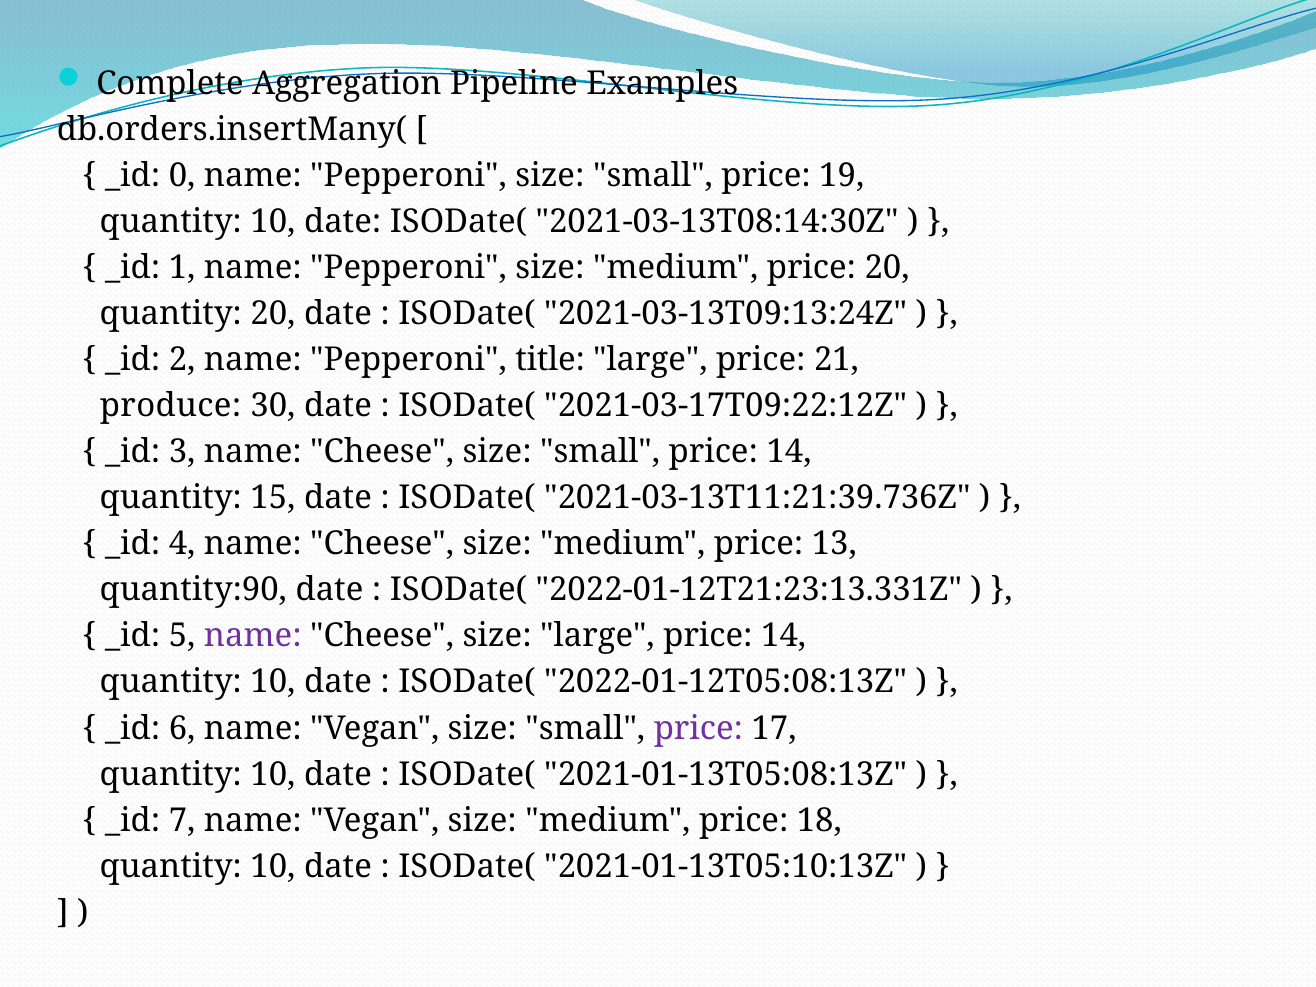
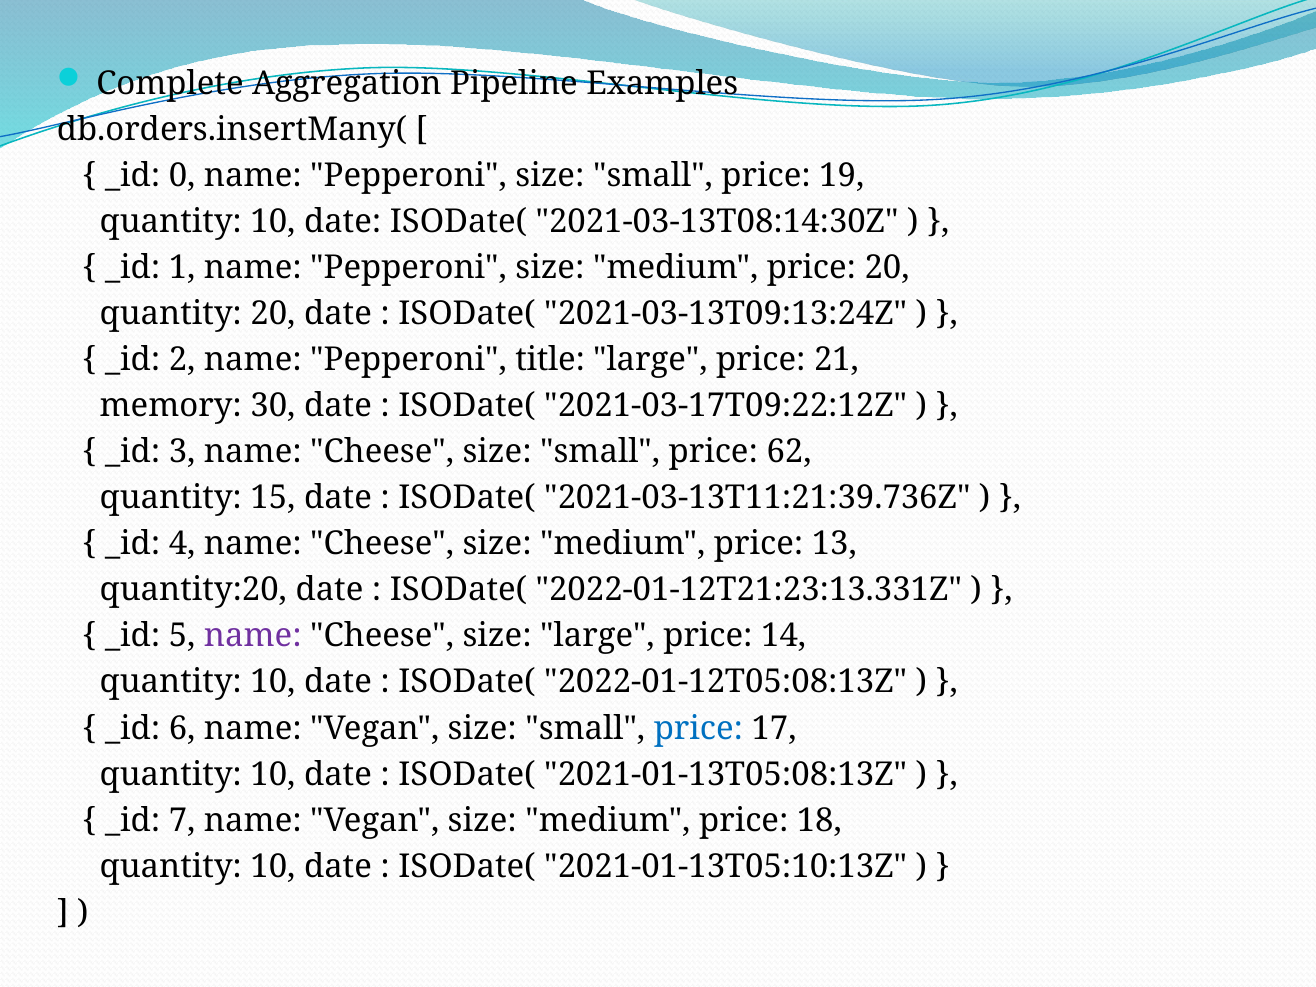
produce: produce -> memory (171, 406)
small price 14: 14 -> 62 (789, 452)
quantity:90: quantity:90 -> quantity:20 (193, 590)
price colour: purple -> blue (698, 728)
